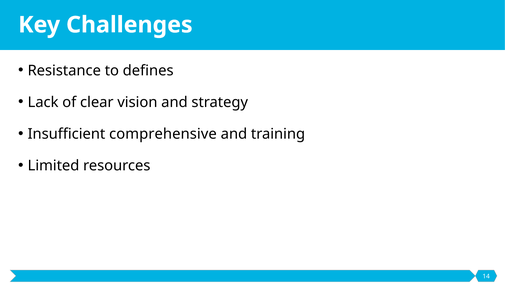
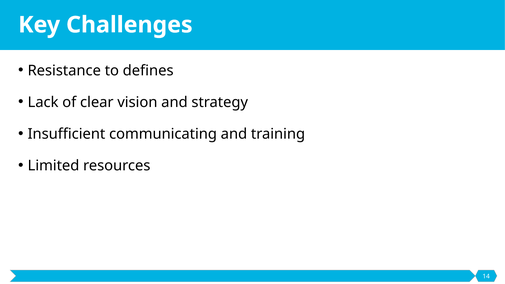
comprehensive: comprehensive -> communicating (163, 134)
